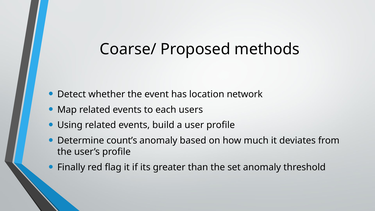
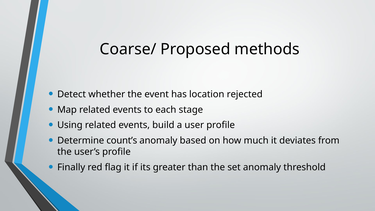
network: network -> rejected (245, 94)
users: users -> stage (191, 110)
